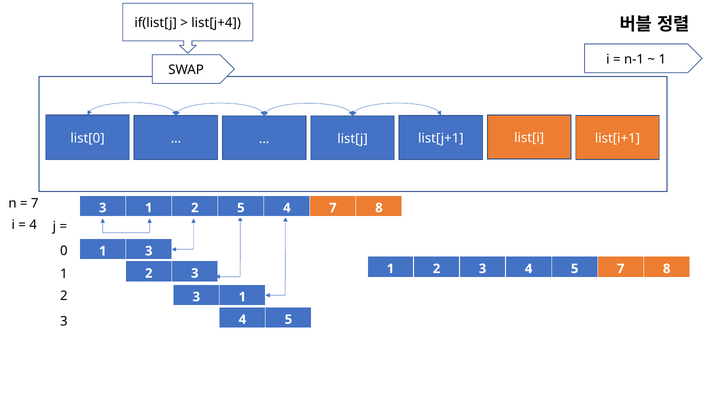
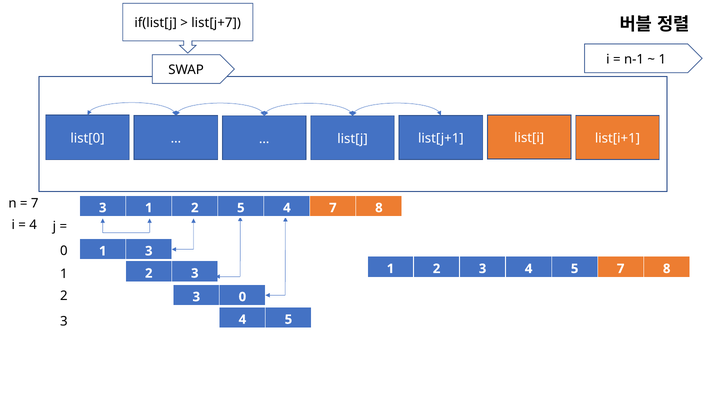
list[j+4: list[j+4 -> list[j+7 (216, 23)
1: 1 -> 0 (242, 297)
